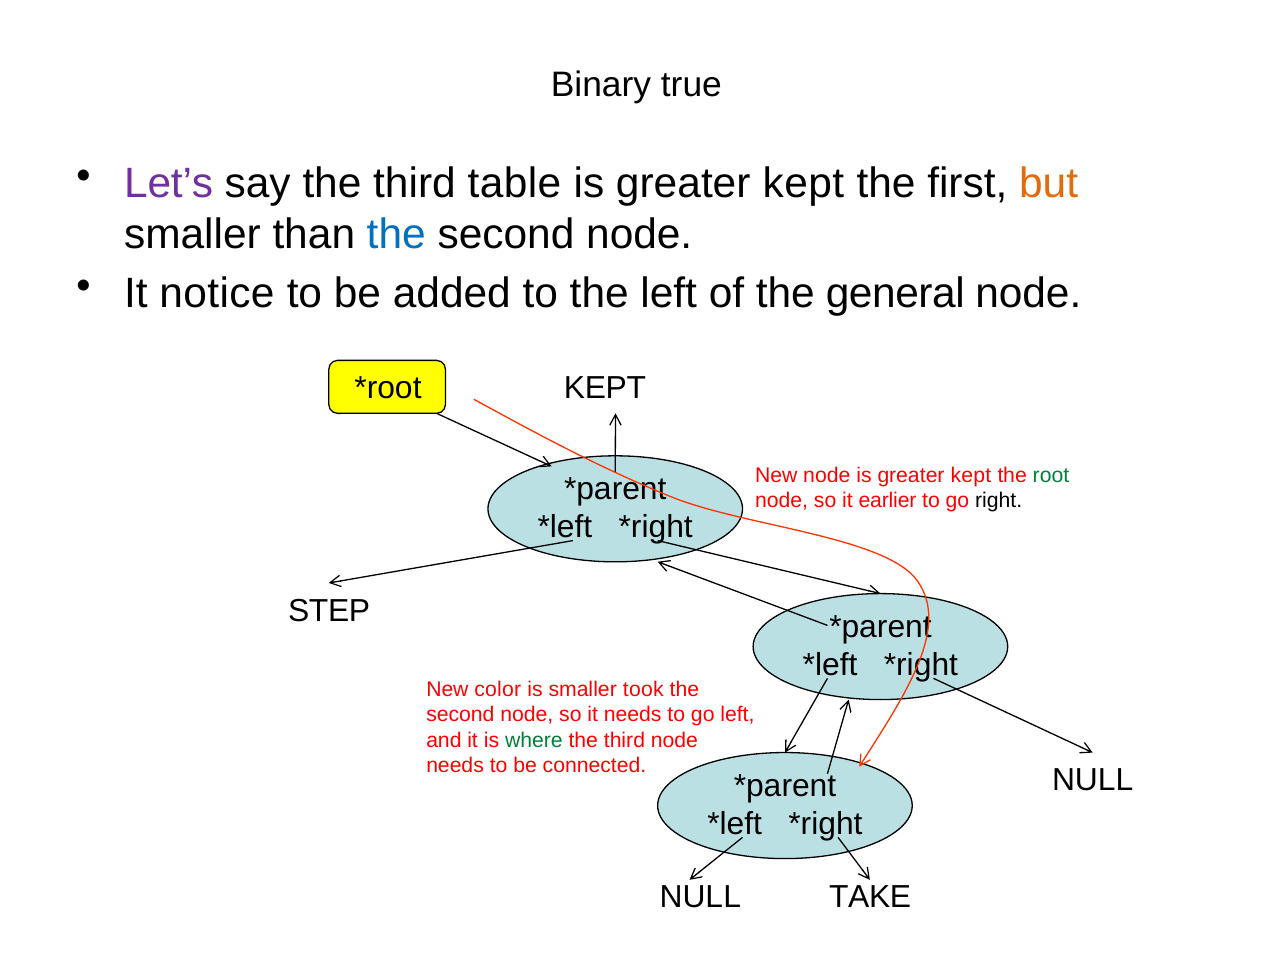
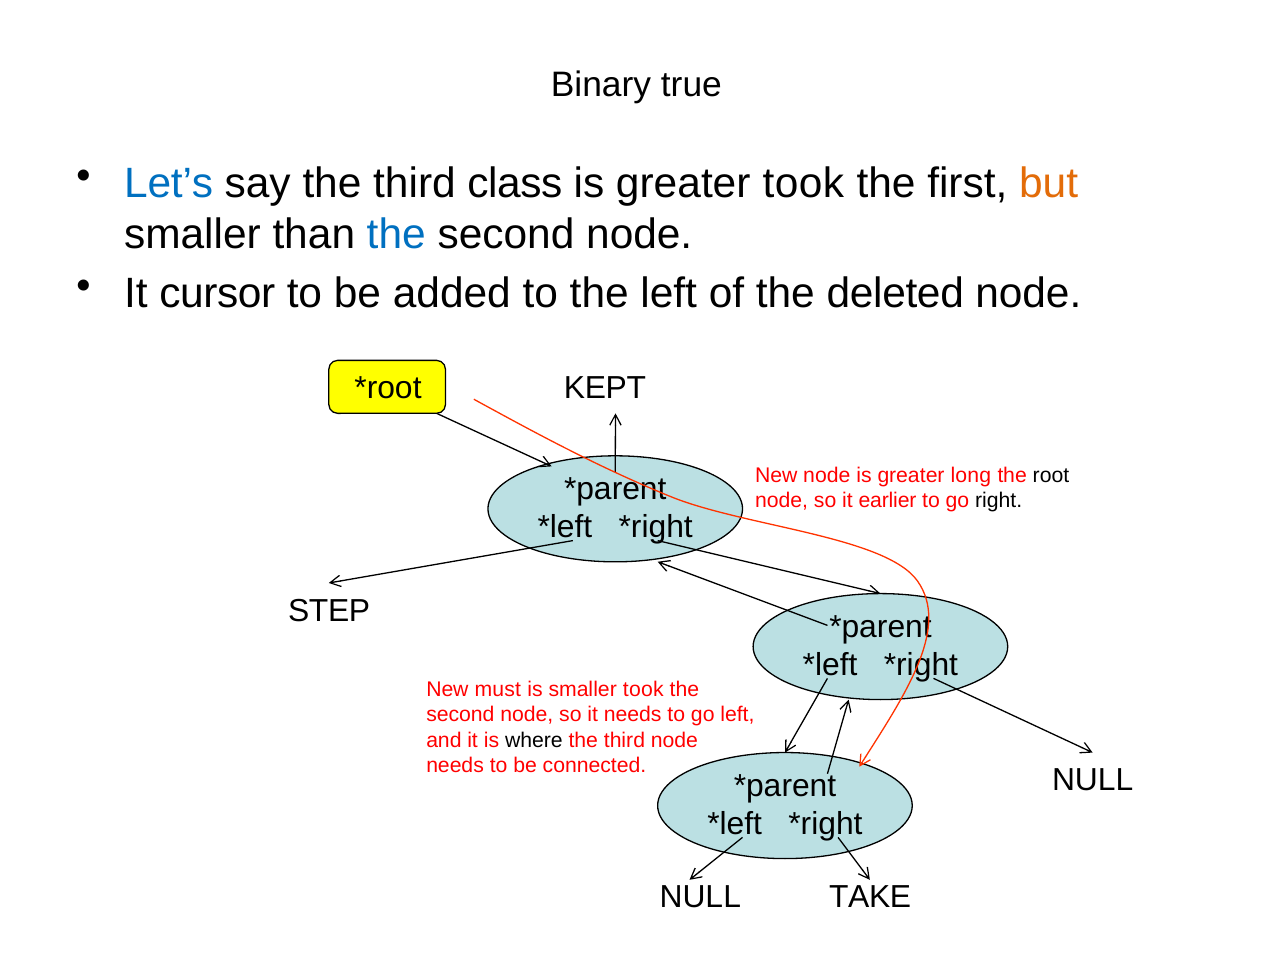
Let’s colour: purple -> blue (169, 183)
table: table -> class (515, 183)
kept: kept -> took (803, 183)
notice: notice -> cursor (217, 294)
general: general -> deleted (895, 294)
node is greater kept: kept -> long (971, 476)
root colour: green -> black (1051, 476)
color: color -> must (498, 690)
where colour: green -> black (534, 741)
